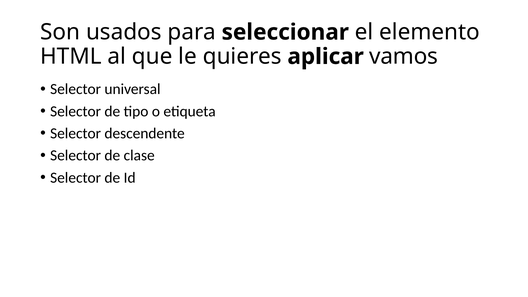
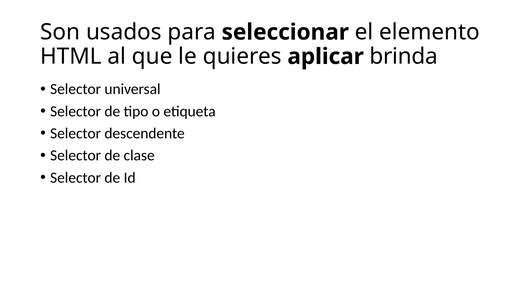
vamos: vamos -> brinda (404, 57)
